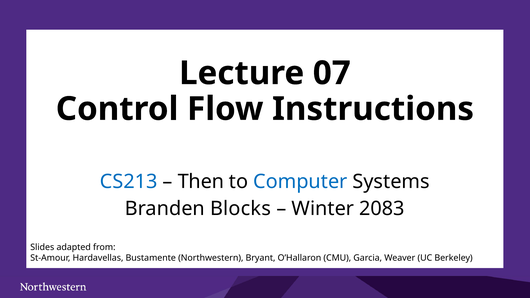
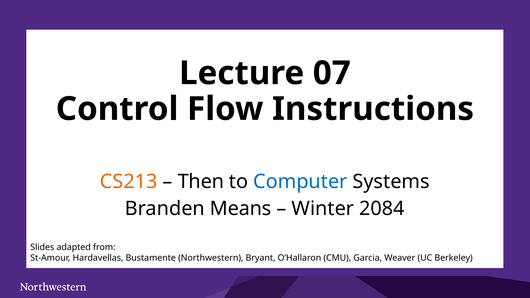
CS213 colour: blue -> orange (129, 182)
Blocks: Blocks -> Means (241, 209)
2083: 2083 -> 2084 (382, 209)
